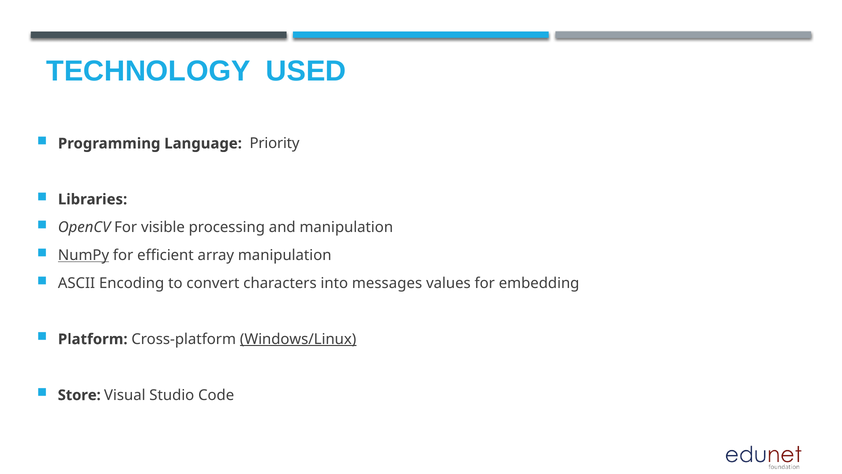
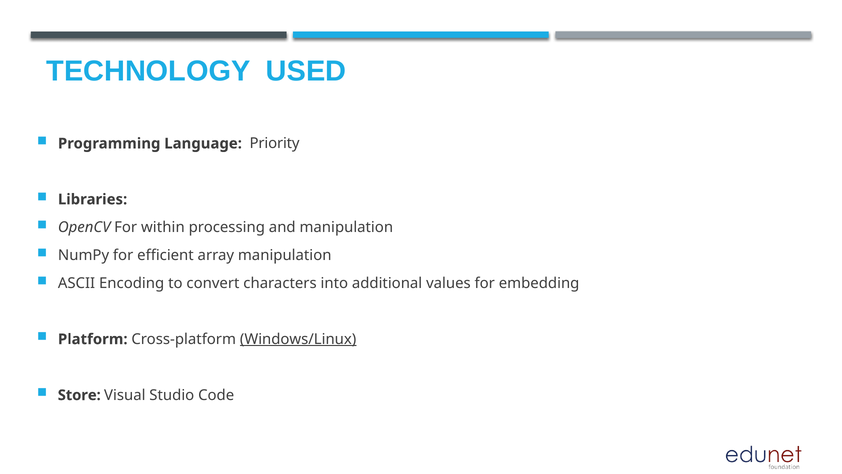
visible: visible -> within (163, 227)
NumPy underline: present -> none (84, 255)
messages: messages -> additional (387, 283)
